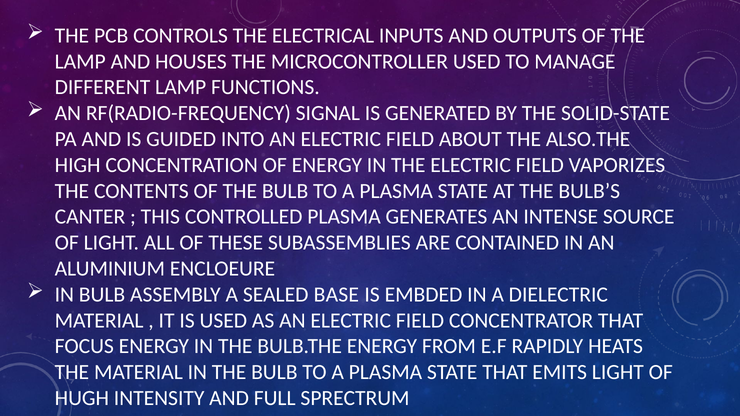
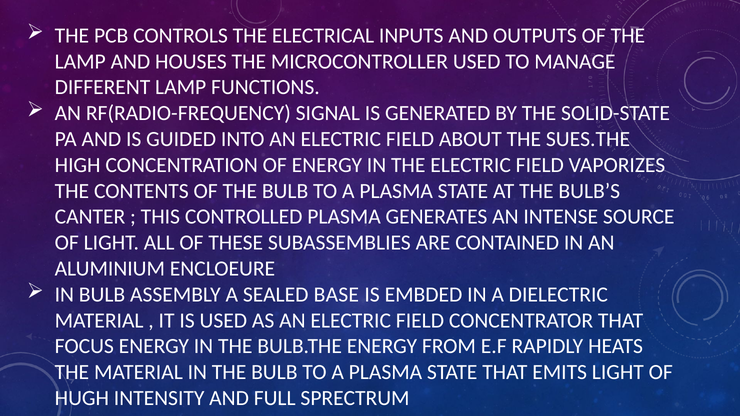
ALSO.THE: ALSO.THE -> SUES.THE (588, 139)
